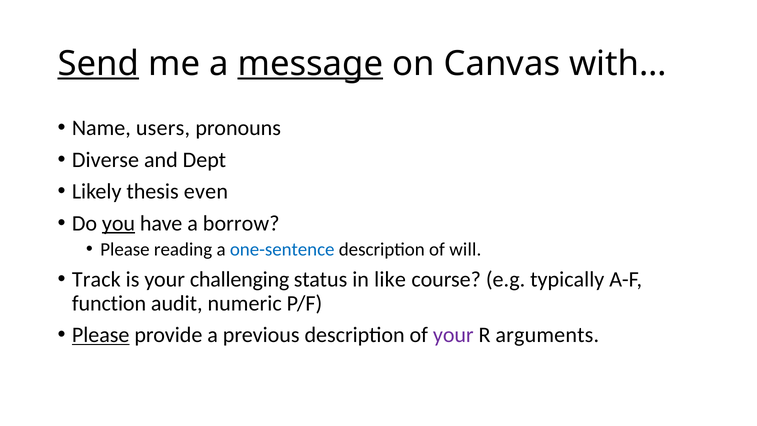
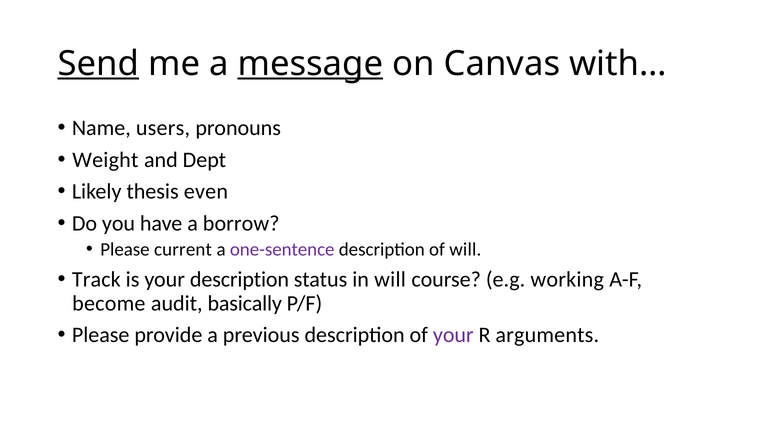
Diverse: Diverse -> Weight (105, 160)
you underline: present -> none (119, 223)
reading: reading -> current (183, 249)
one-sentence colour: blue -> purple (282, 249)
your challenging: challenging -> description (240, 279)
in like: like -> will (390, 279)
typically: typically -> working (567, 279)
function: function -> become (109, 303)
numeric: numeric -> basically (245, 303)
Please underline: present -> none (101, 335)
